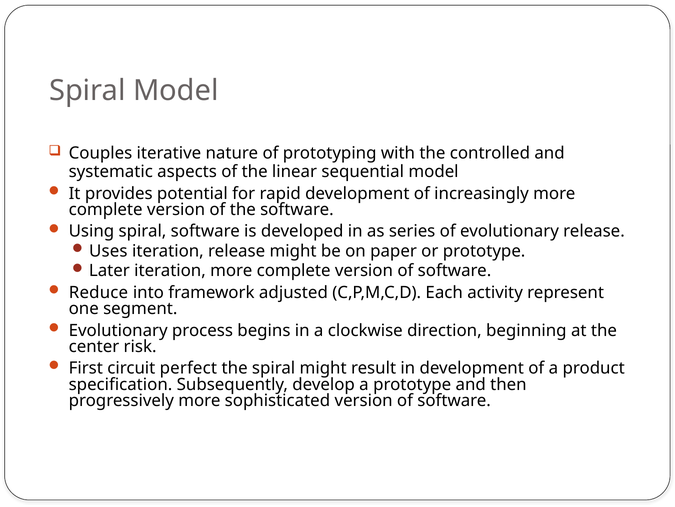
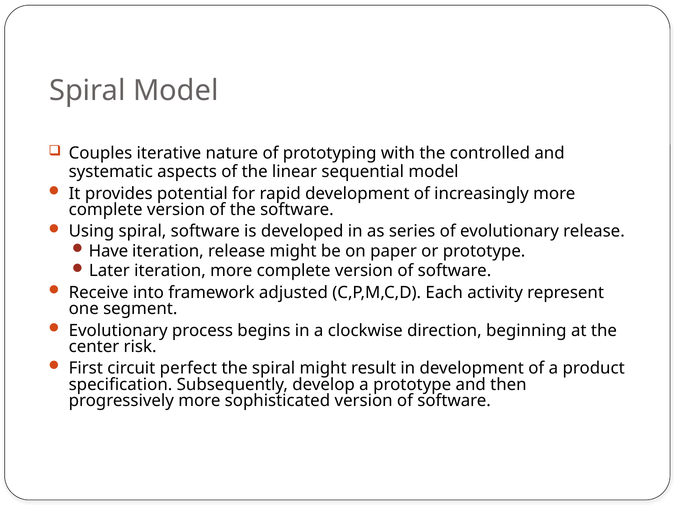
Uses: Uses -> Have (108, 251)
Reduce: Reduce -> Receive (99, 292)
